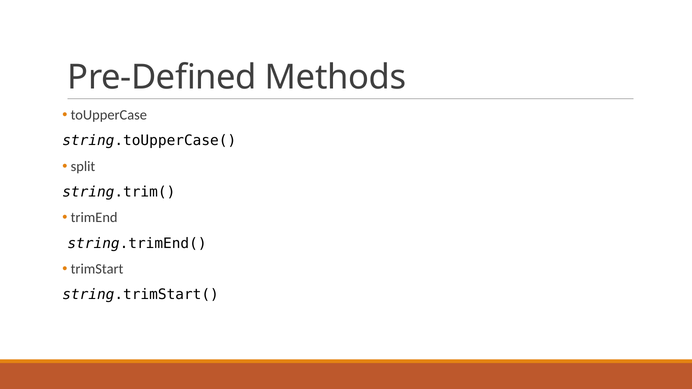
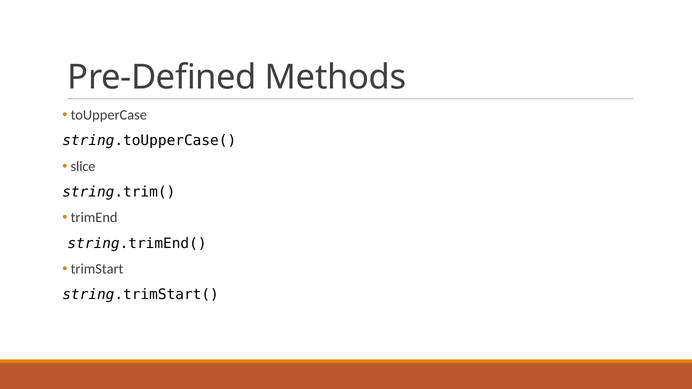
split: split -> slice (83, 166)
